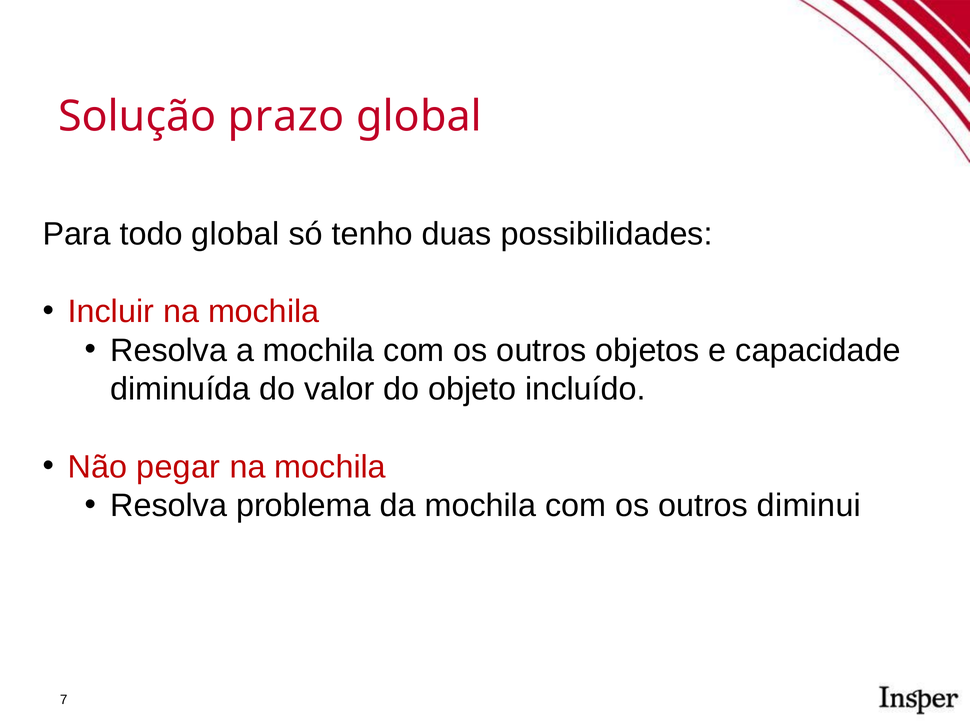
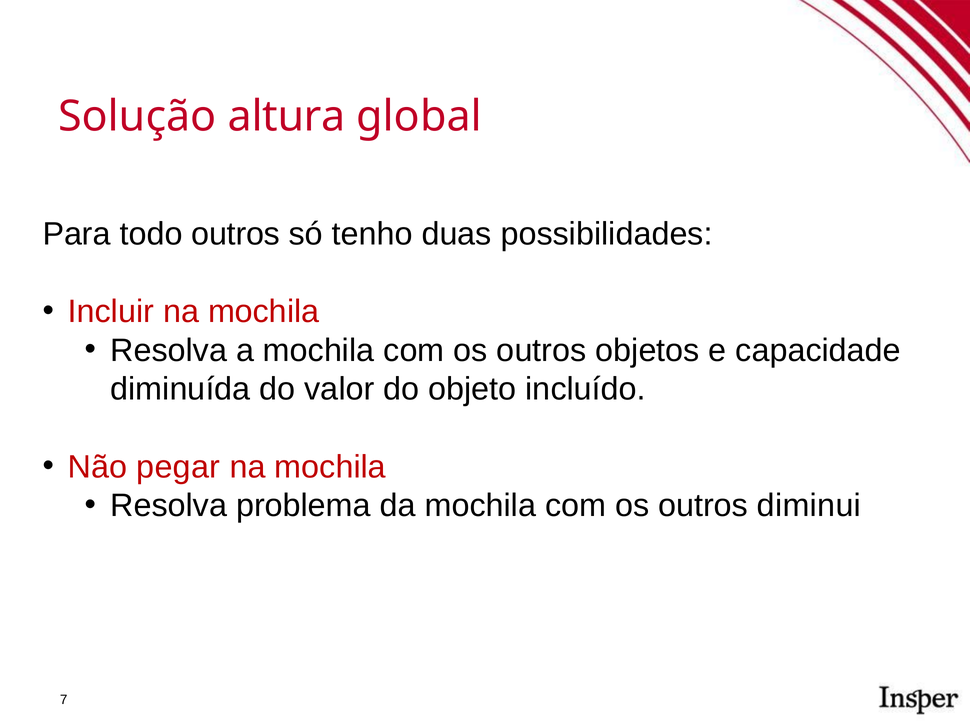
prazo: prazo -> altura (287, 117)
todo global: global -> outros (236, 234)
